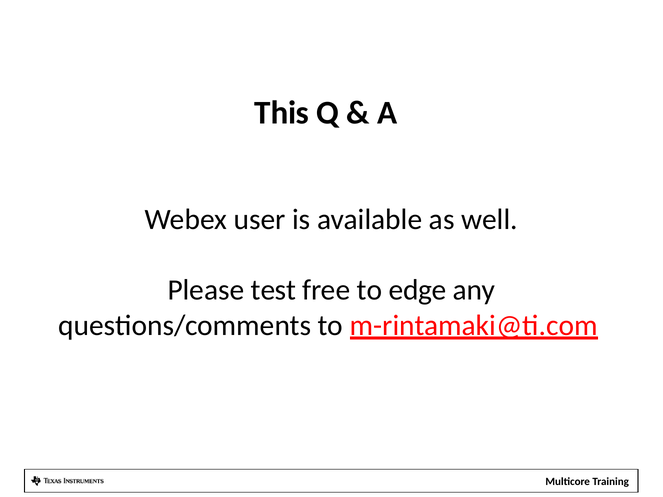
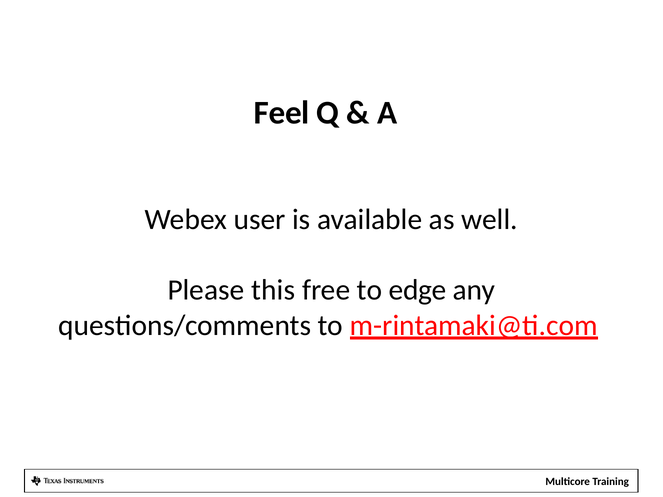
This: This -> Feel (282, 113)
test: test -> this (273, 290)
